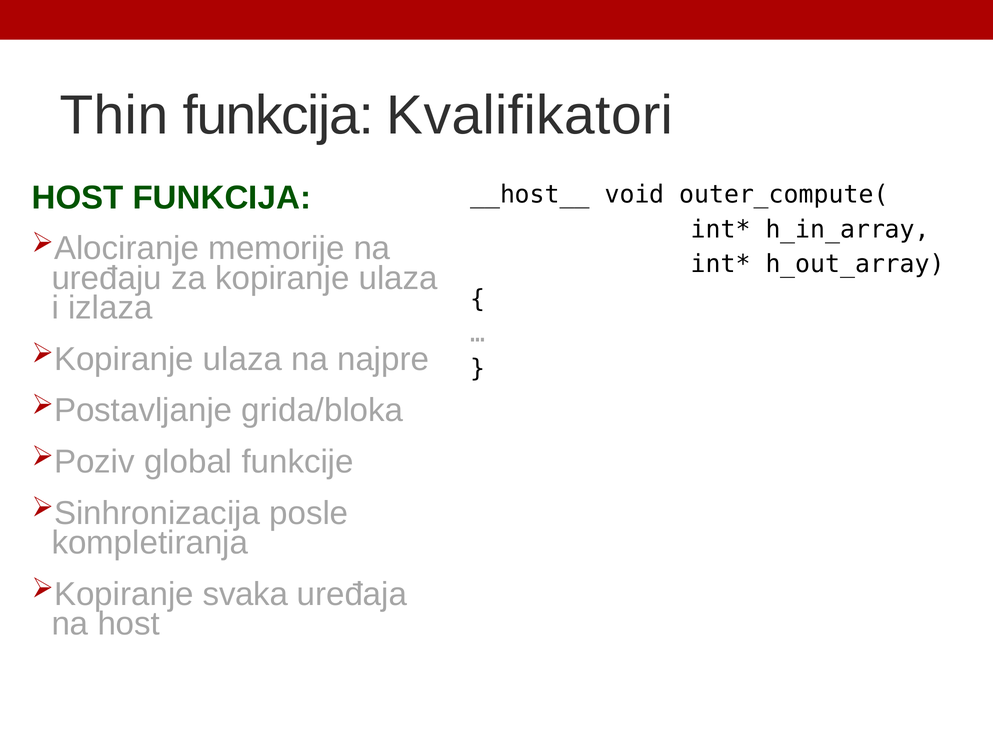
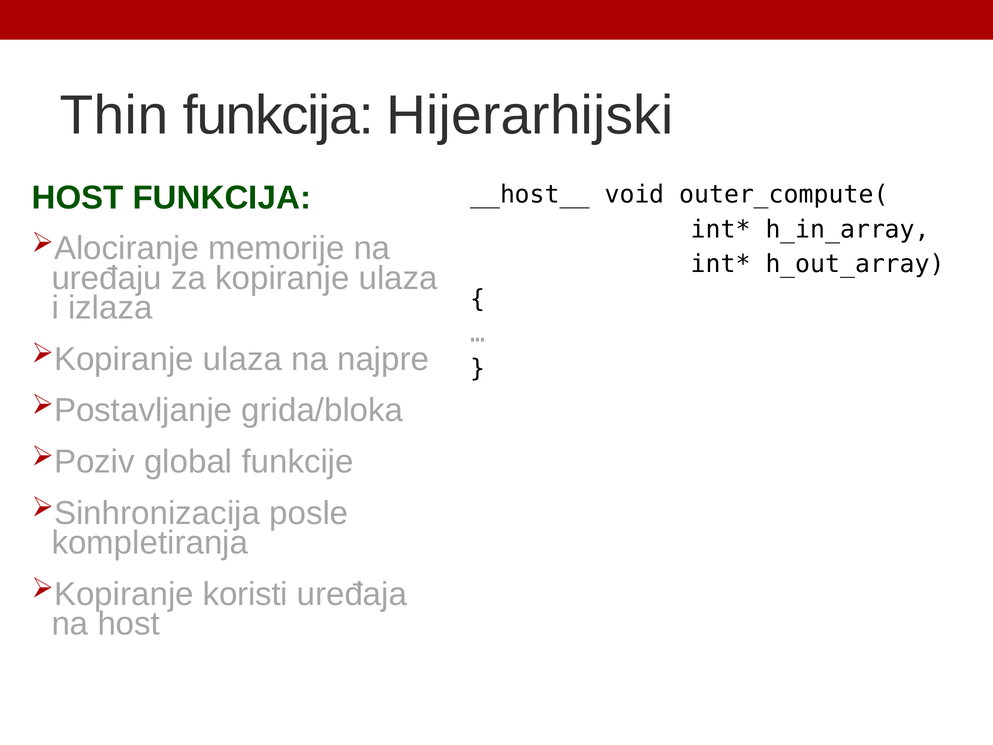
Kvalifikatori: Kvalifikatori -> Hijerarhijski (530, 116)
svaka: svaka -> koristi (245, 594)
